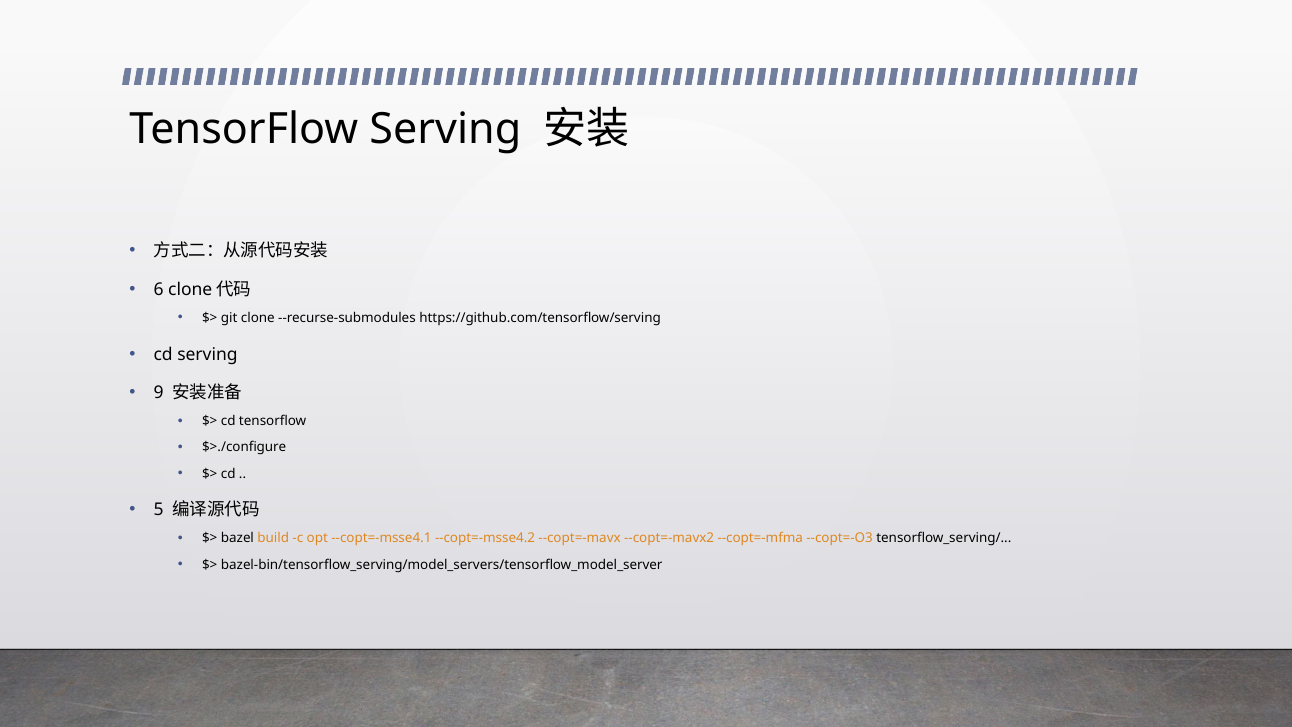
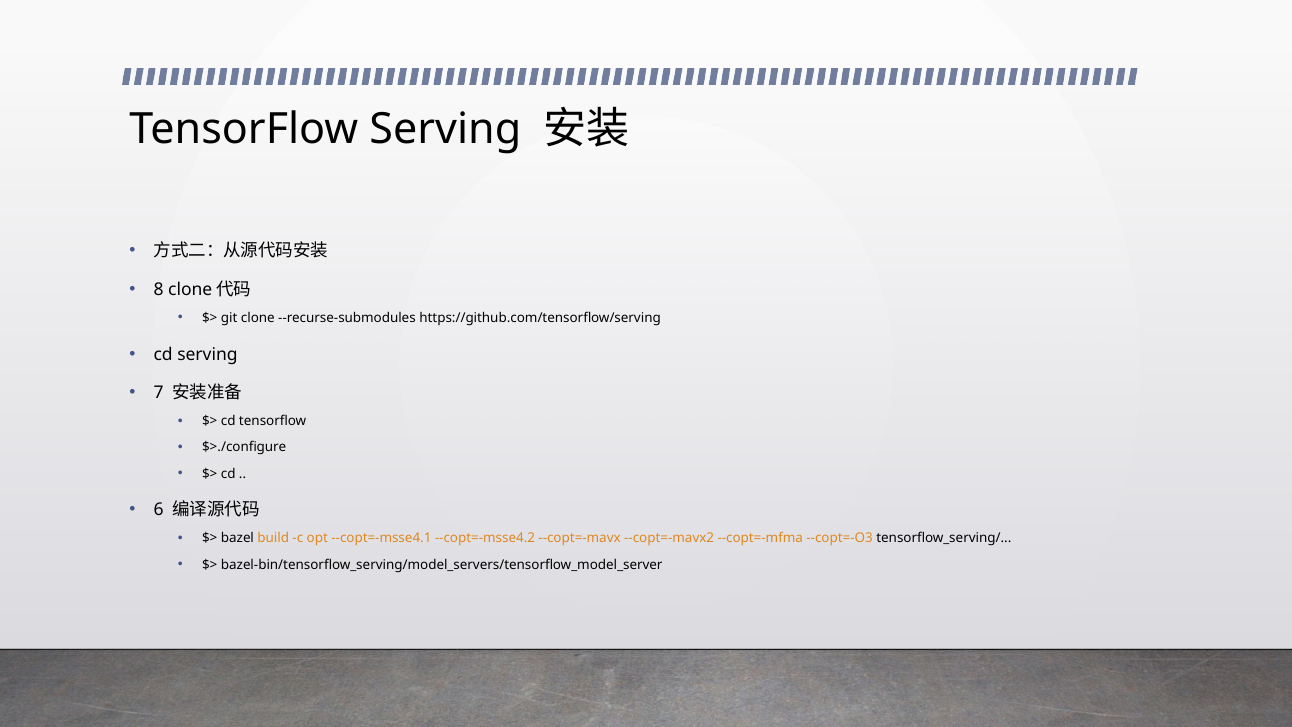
6: 6 -> 8 (159, 290)
9: 9 -> 7 (159, 393)
5: 5 -> 6 (159, 510)
